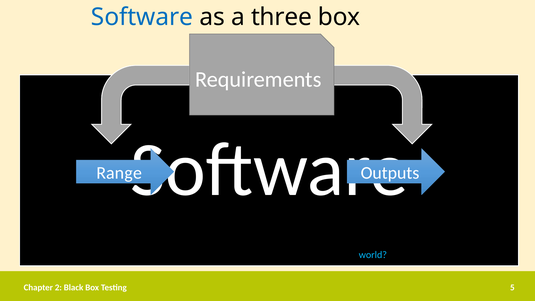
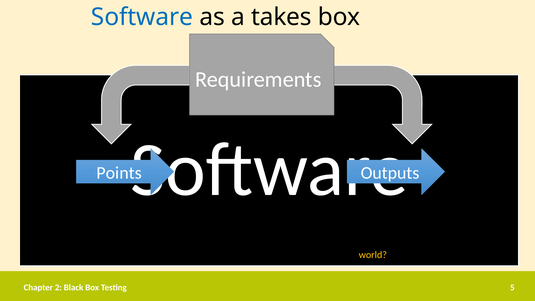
three: three -> takes (281, 17)
Range: Range -> Points (119, 173)
world colour: light blue -> yellow (373, 255)
